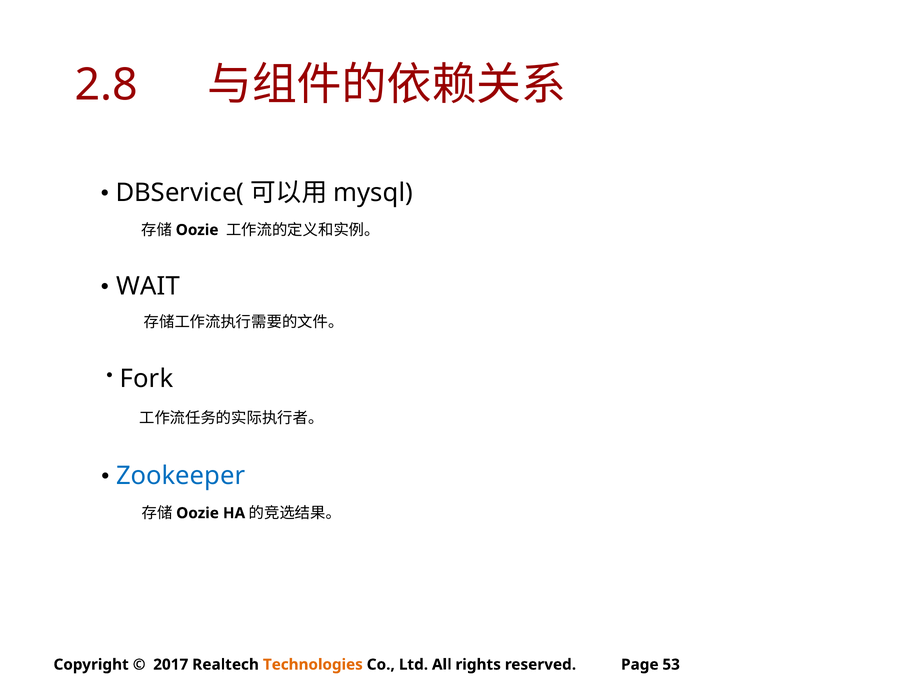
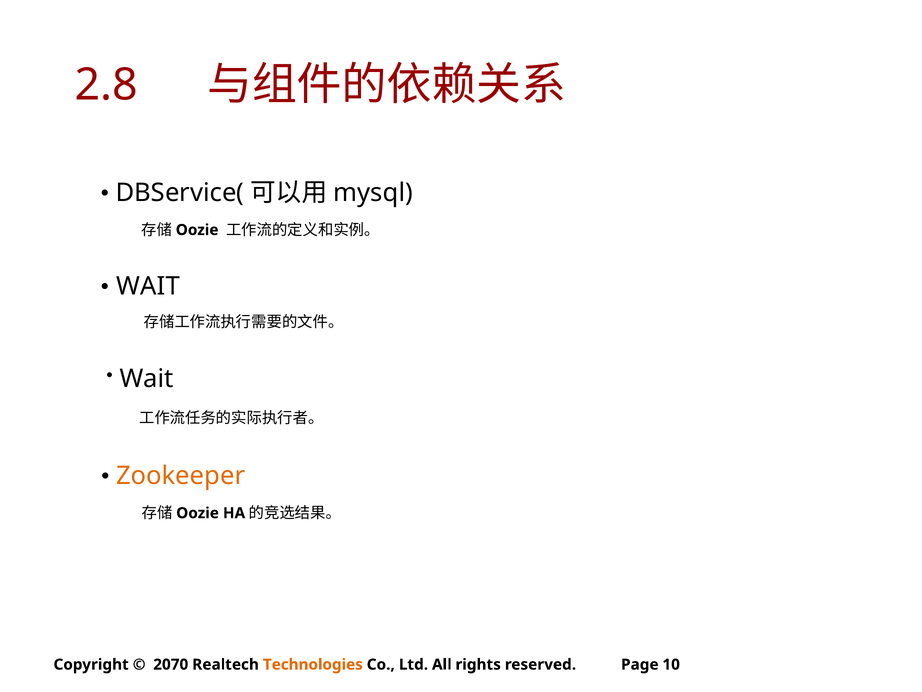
Fork: Fork -> Wait (147, 378)
Zookeeper colour: blue -> orange (181, 476)
2017: 2017 -> 2070 (171, 664)
53: 53 -> 10 (671, 664)
